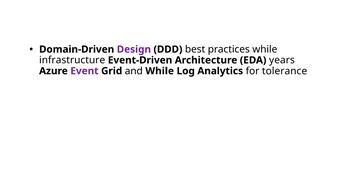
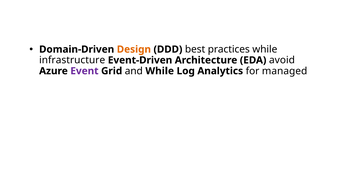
Design colour: purple -> orange (134, 49)
years: years -> avoid (282, 60)
tolerance: tolerance -> managed (285, 71)
